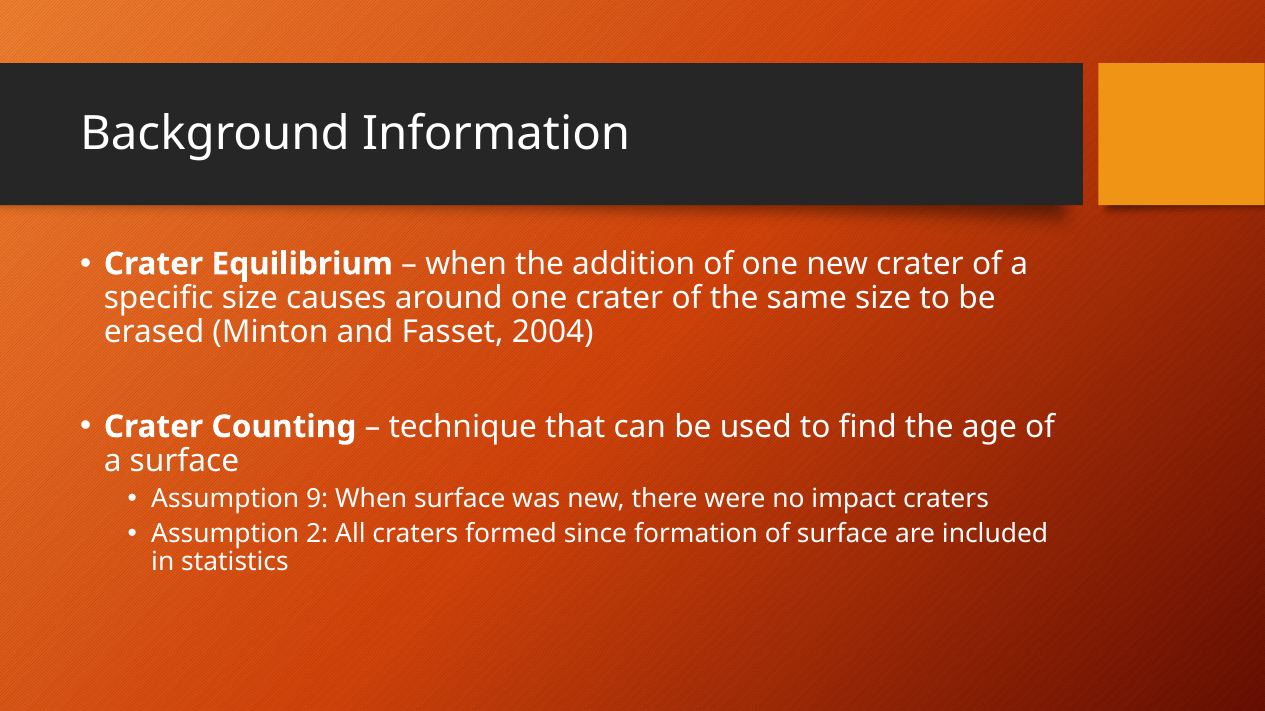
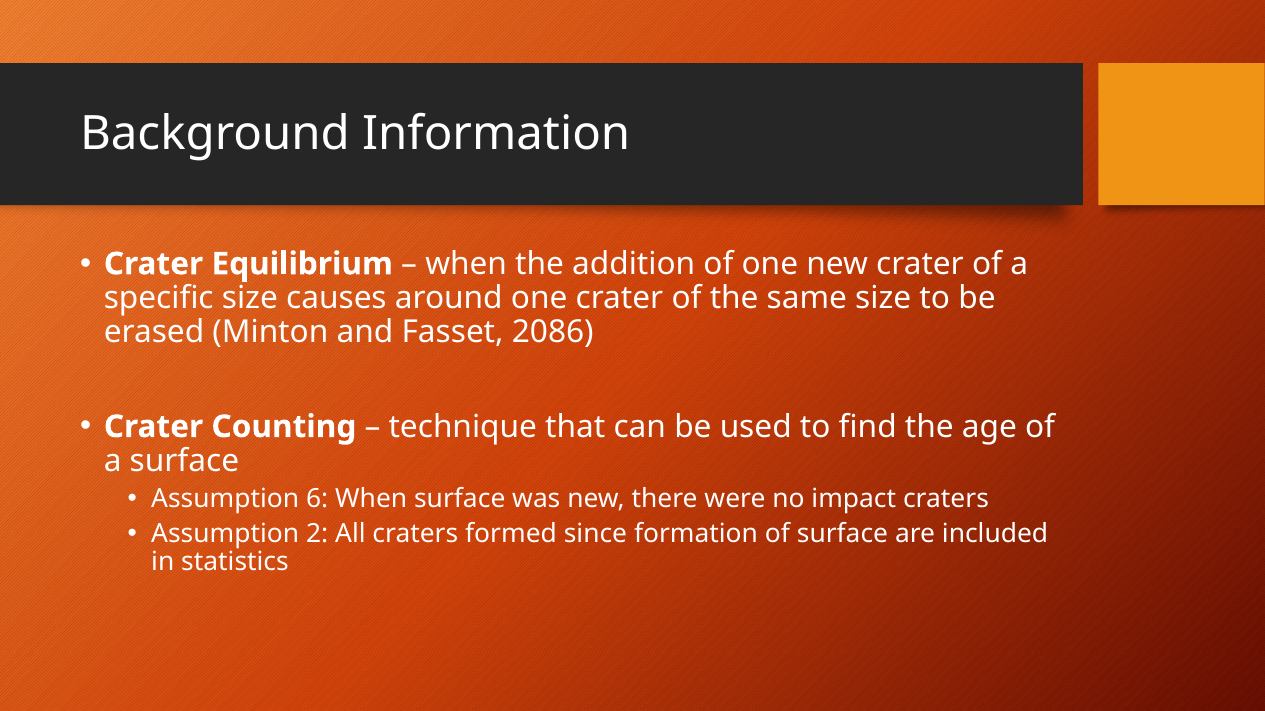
2004: 2004 -> 2086 (553, 332)
9: 9 -> 6 (317, 499)
